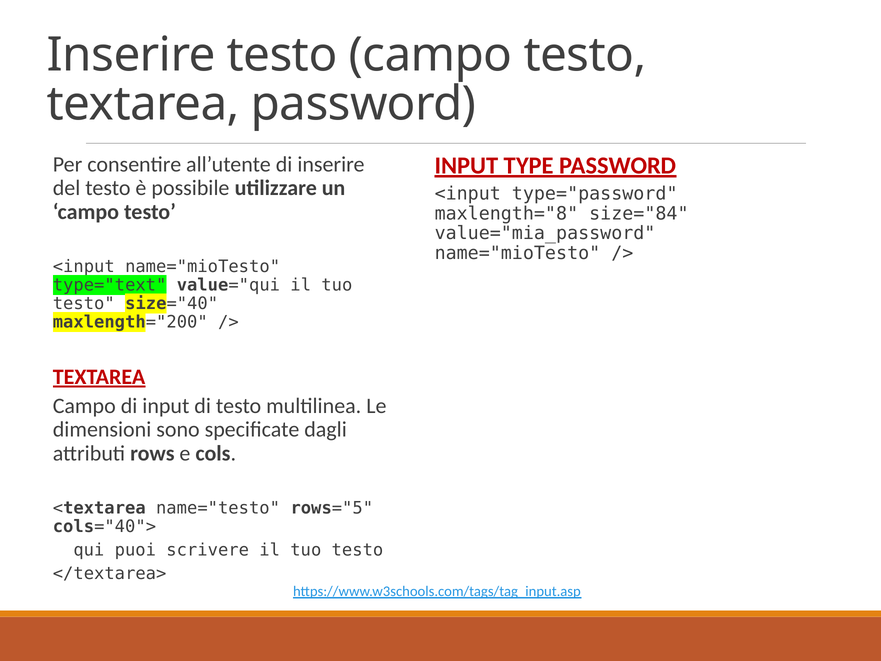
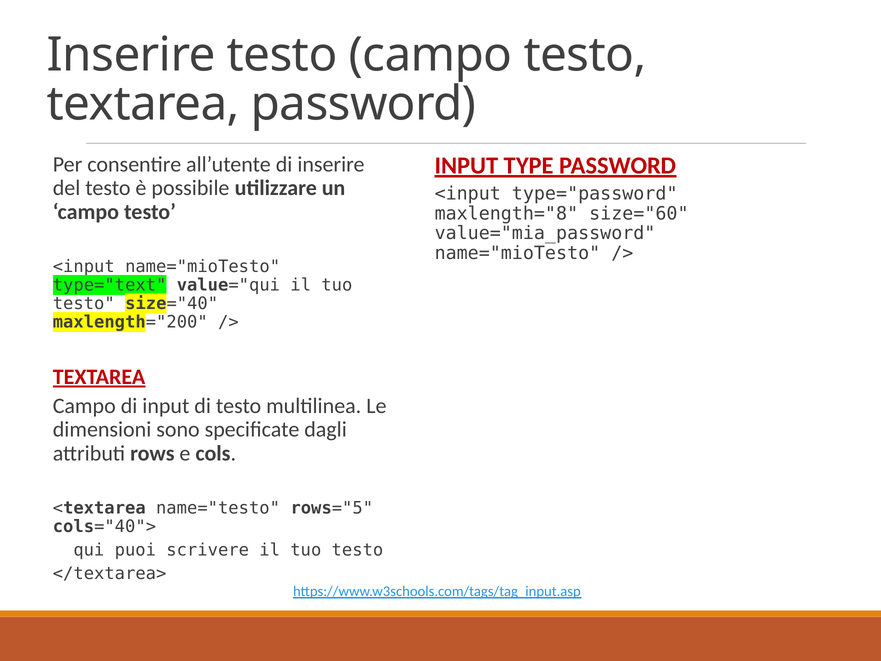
size="84: size="84 -> size="60 (639, 213)
